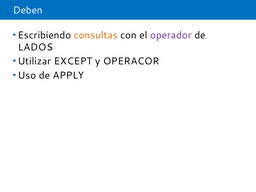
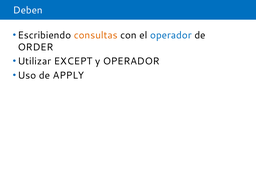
operador colour: purple -> blue (171, 35)
LADOS: LADOS -> ORDER (36, 47)
y OPERACOR: OPERACOR -> OPERADOR (131, 61)
